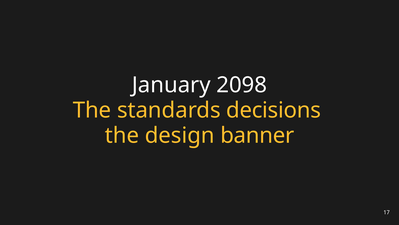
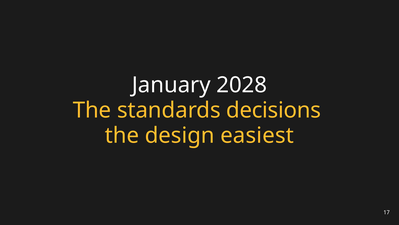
2098: 2098 -> 2028 (242, 85)
banner: banner -> easiest (257, 135)
